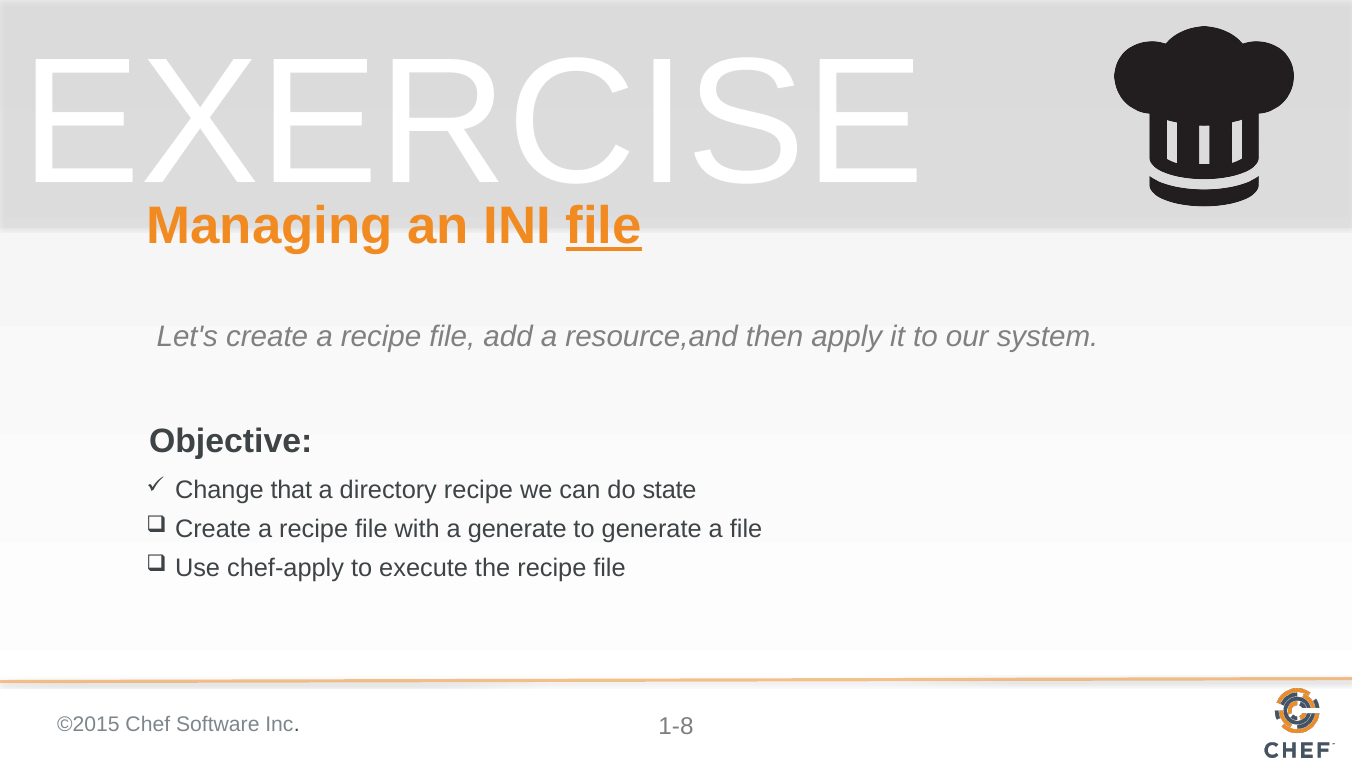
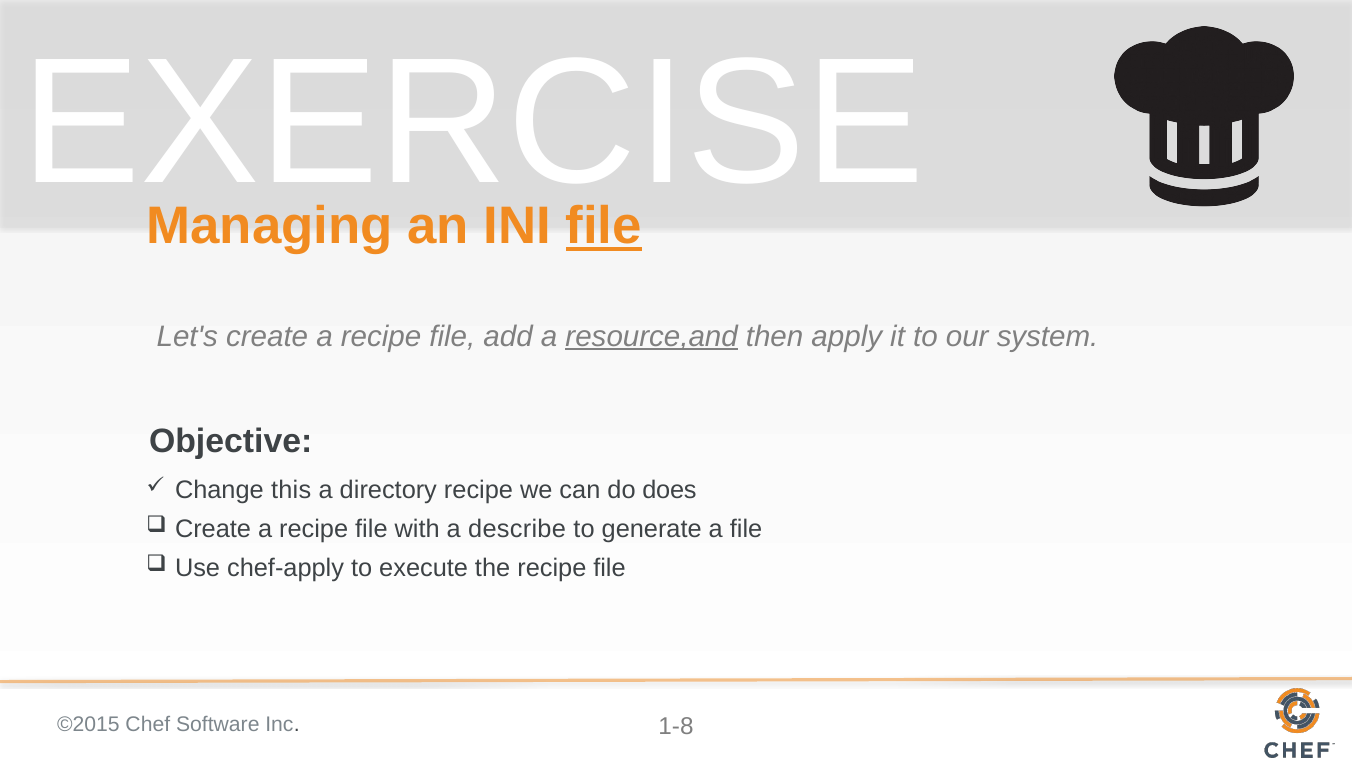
resource,and underline: none -> present (652, 337)
that: that -> this (291, 491)
state: state -> does (670, 491)
a generate: generate -> describe (517, 530)
